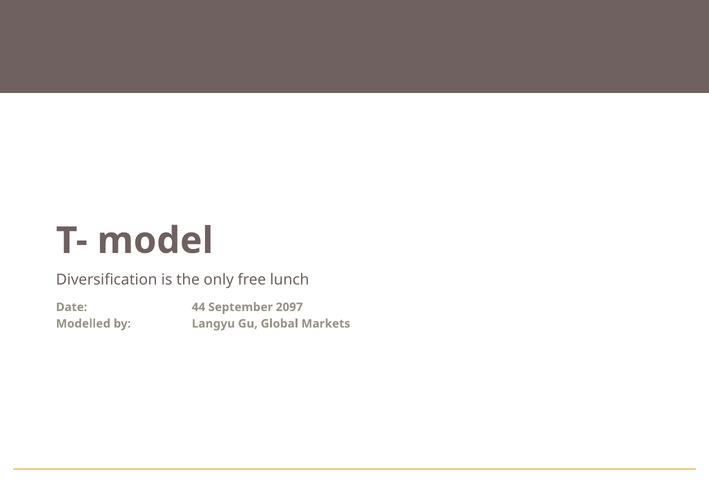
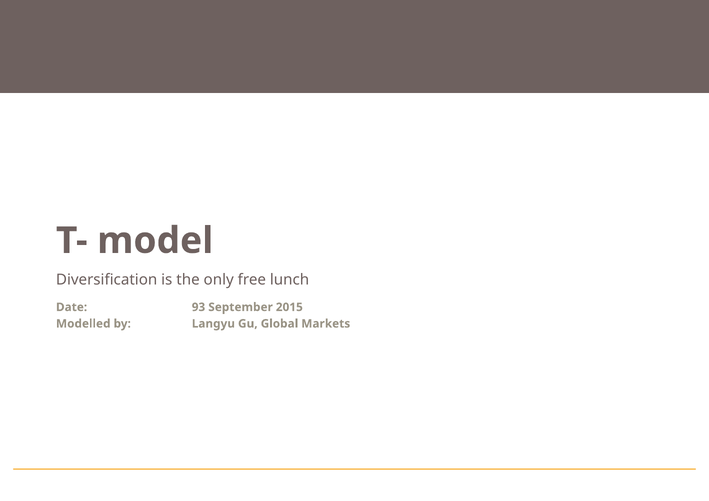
44: 44 -> 93 (198, 307)
2097: 2097 -> 2015 (289, 307)
